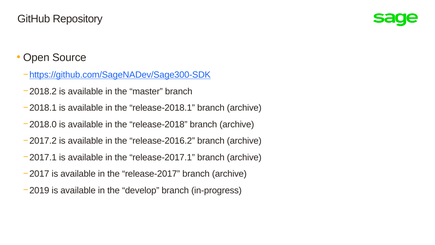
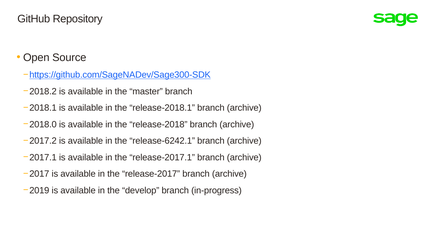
release-2016.2: release-2016.2 -> release-6242.1 (162, 141)
